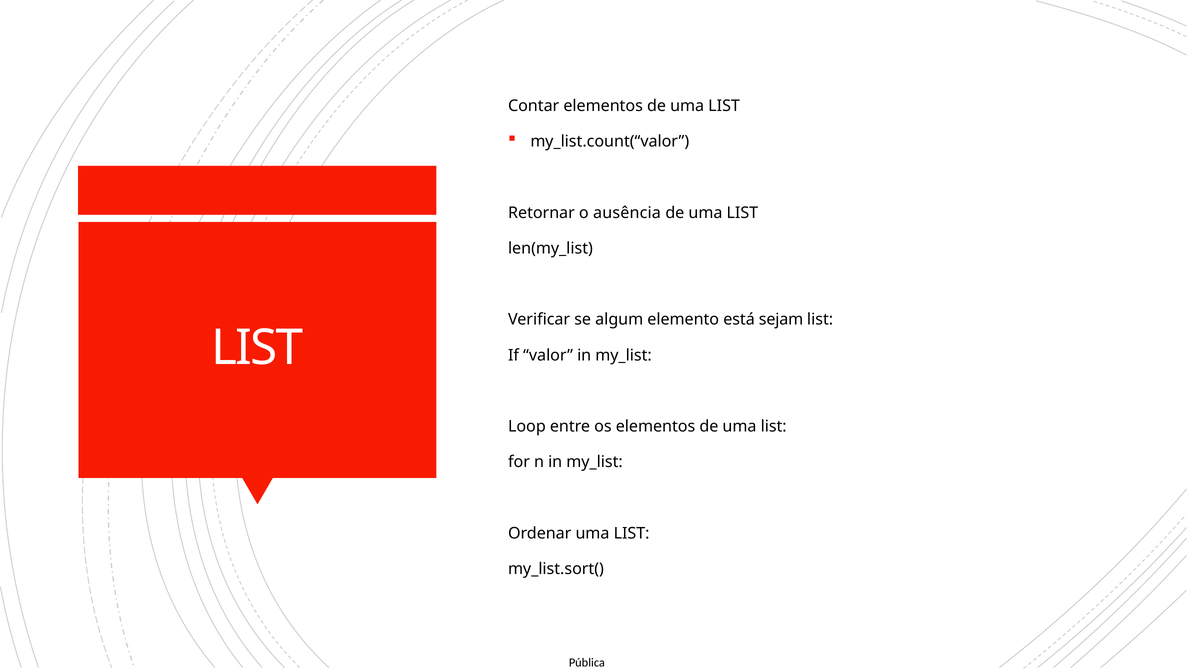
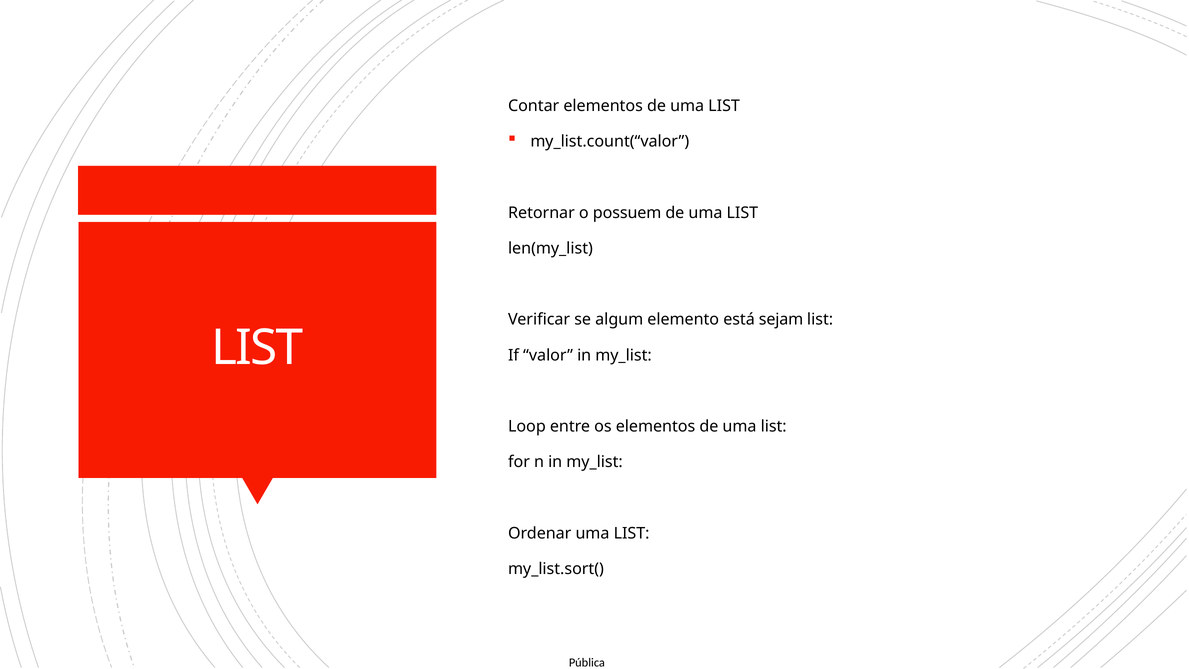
ausência: ausência -> possuem (627, 213)
